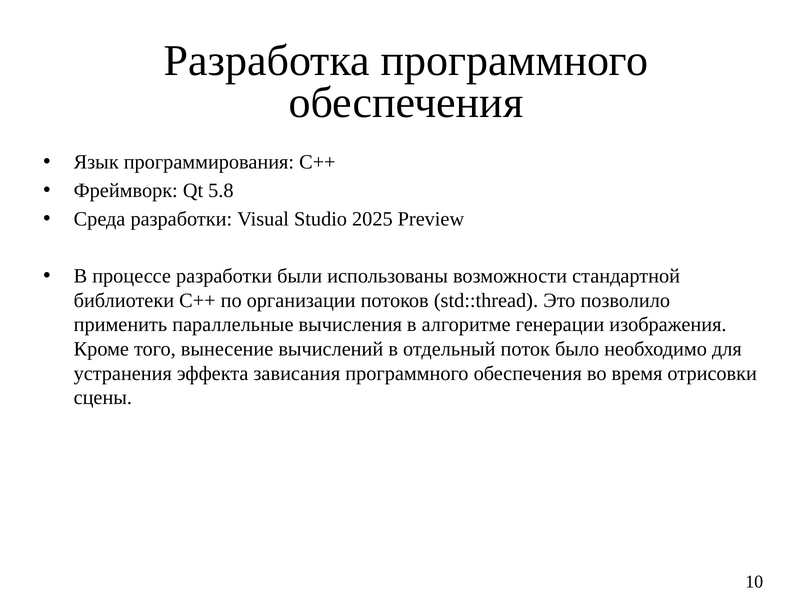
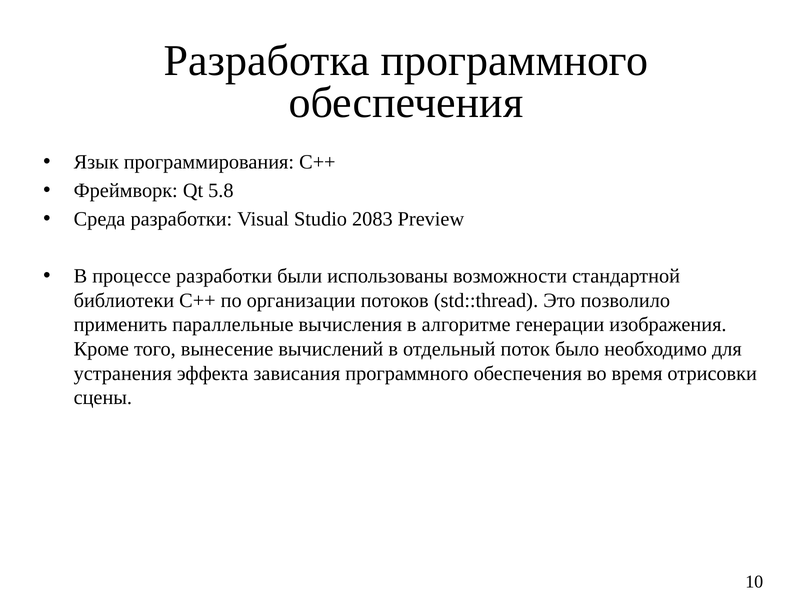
2025: 2025 -> 2083 (372, 219)
